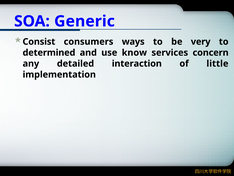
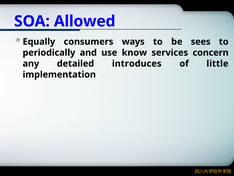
Generic: Generic -> Allowed (85, 21)
Consist: Consist -> Equally (39, 42)
very: very -> sees (201, 42)
determined: determined -> periodically (49, 53)
interaction: interaction -> introduces (137, 63)
